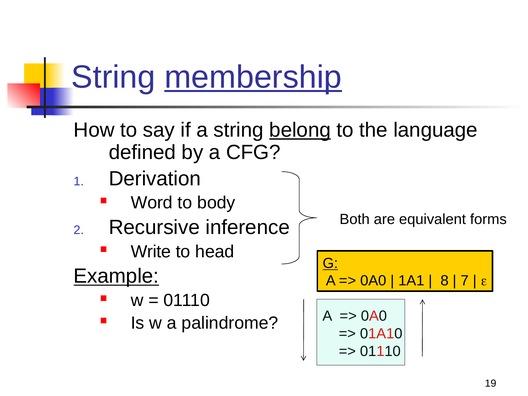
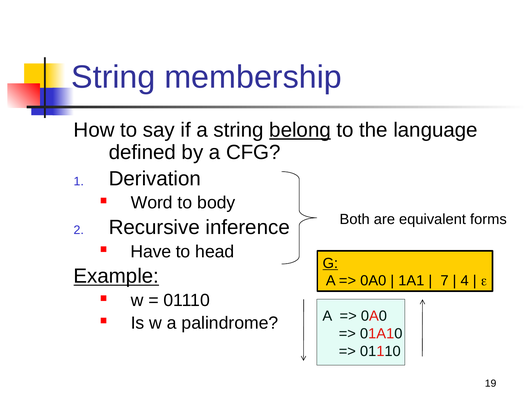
membership underline: present -> none (253, 77)
Write: Write -> Have (151, 252)
8: 8 -> 7 (445, 281)
7: 7 -> 4 (465, 281)
